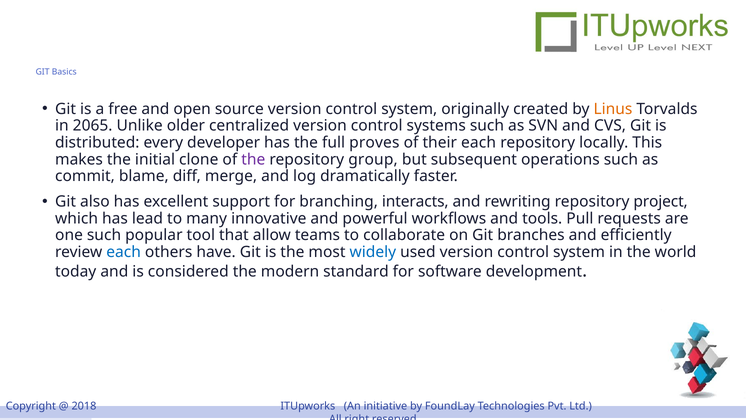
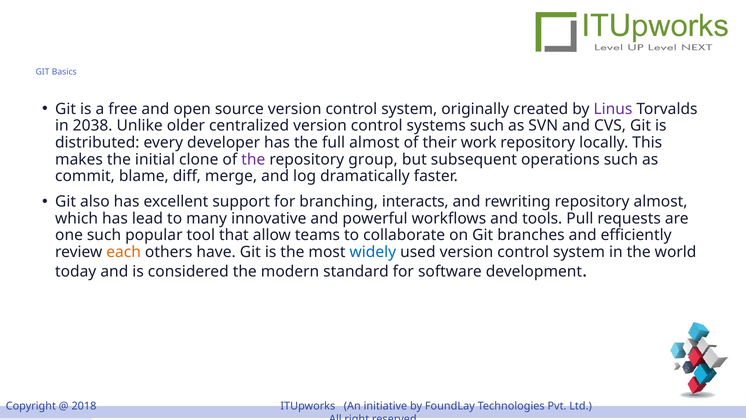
Linus colour: orange -> purple (613, 109)
2065: 2065 -> 2038 (93, 126)
full proves: proves -> almost (374, 143)
their each: each -> work (479, 143)
repository project: project -> almost (661, 201)
each colour: blue -> orange (124, 252)
